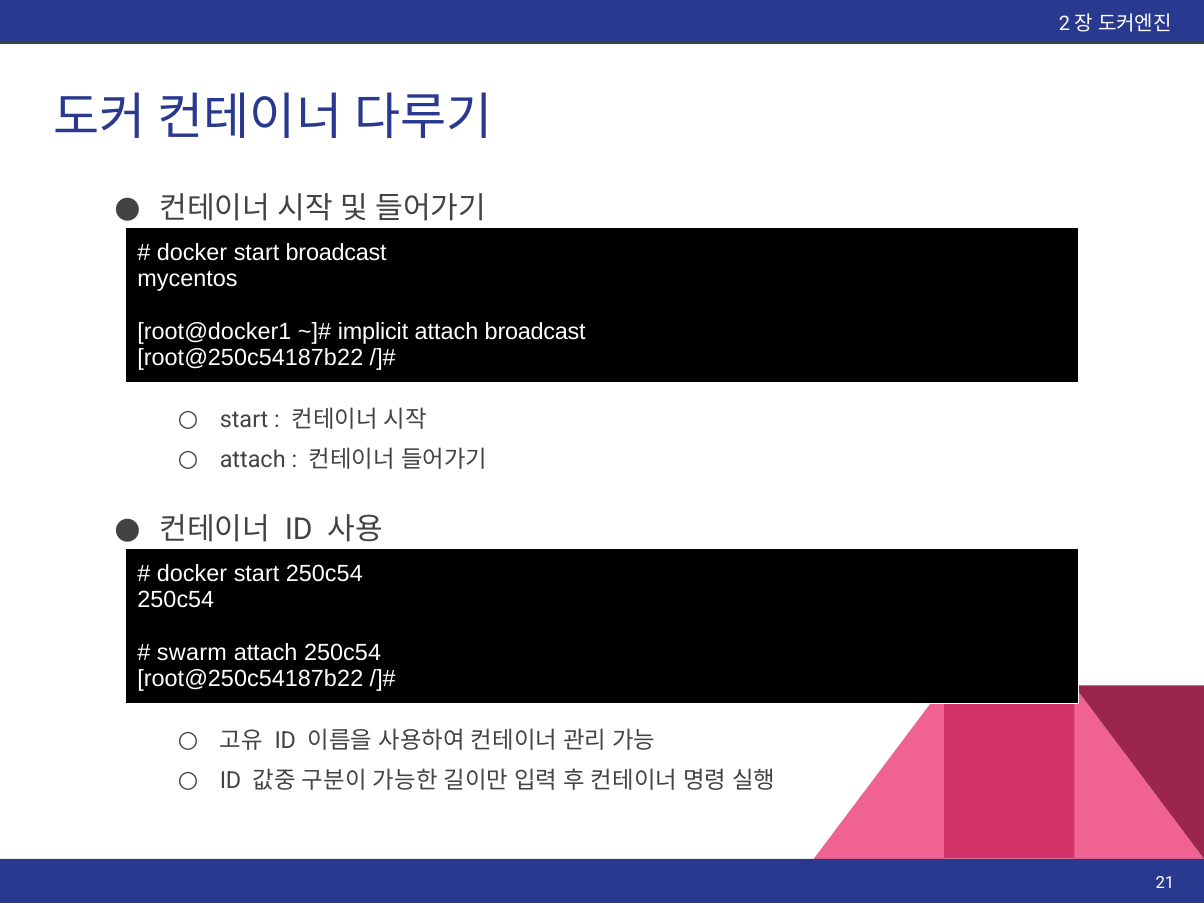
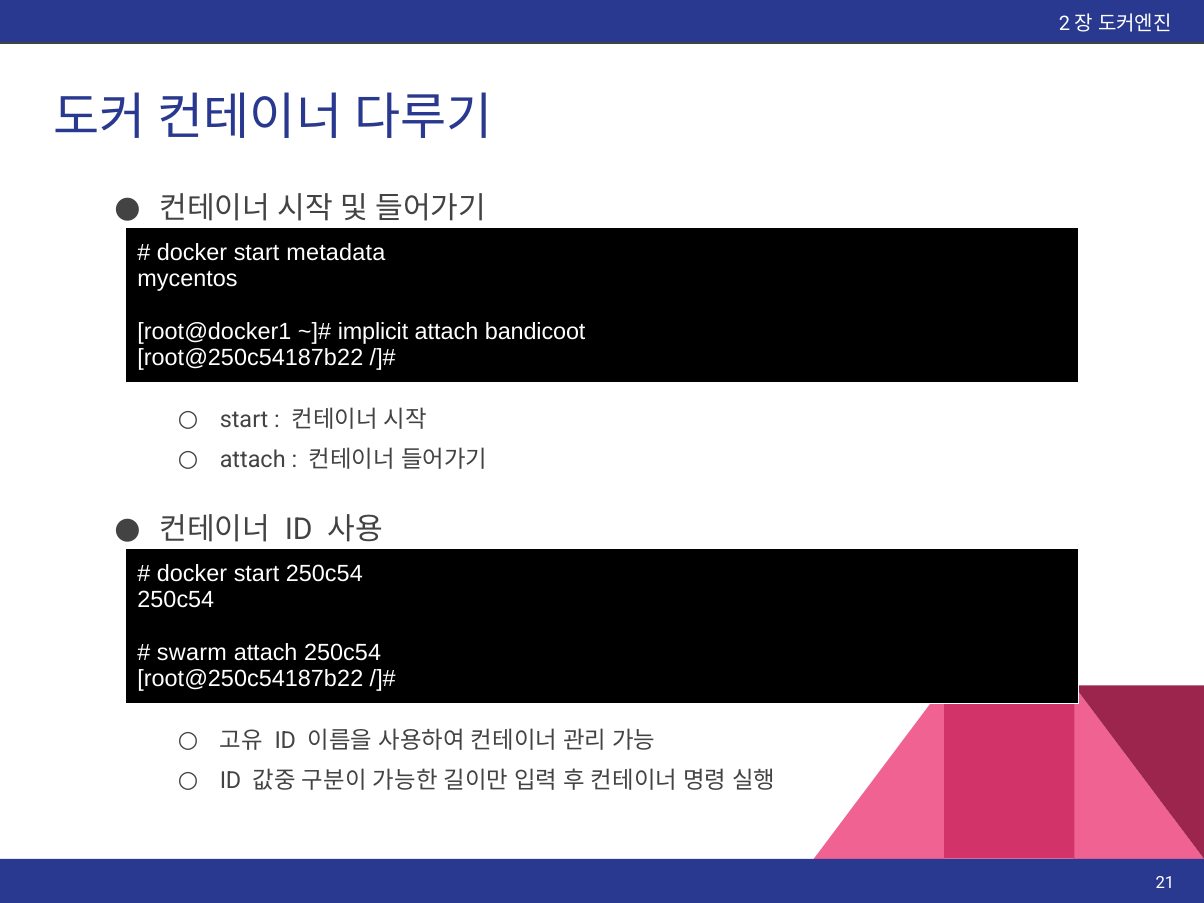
start broadcast: broadcast -> metadata (336, 253)
attach broadcast: broadcast -> bandicoot (535, 332)
